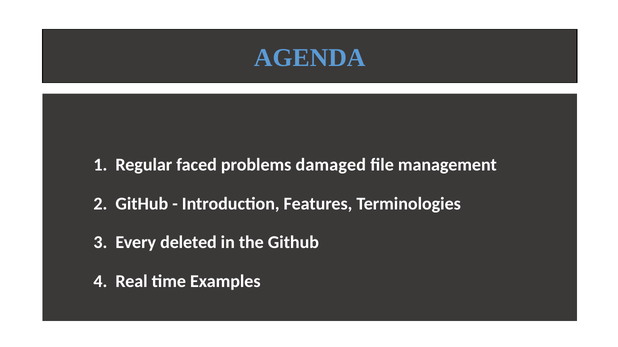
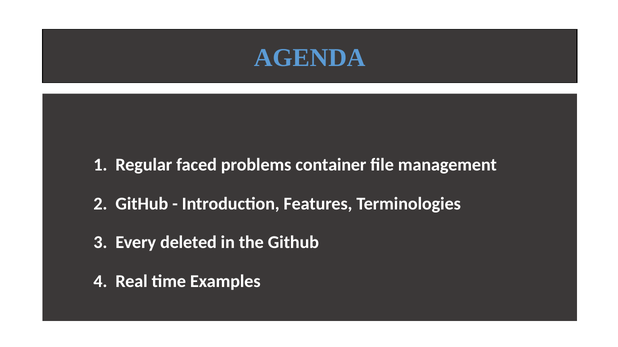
damaged: damaged -> container (331, 165)
